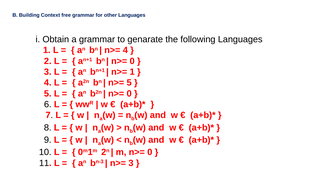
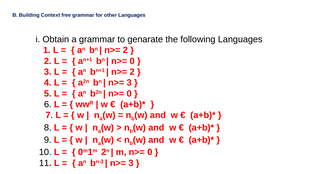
4: 4 -> 2 (125, 50)
1: 1 -> 2 (132, 72)
5: 5 -> 3 (129, 83)
